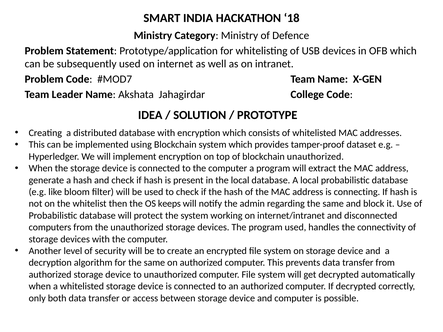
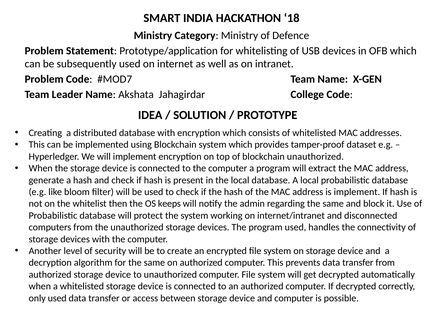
is connecting: connecting -> implement (357, 192)
only both: both -> used (57, 298)
